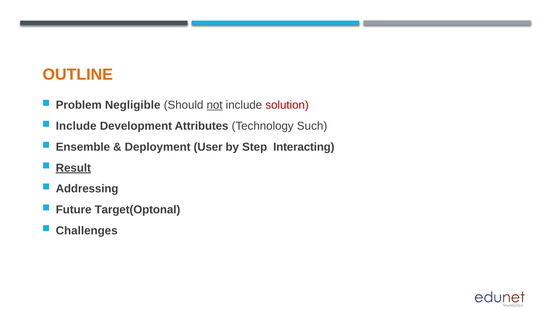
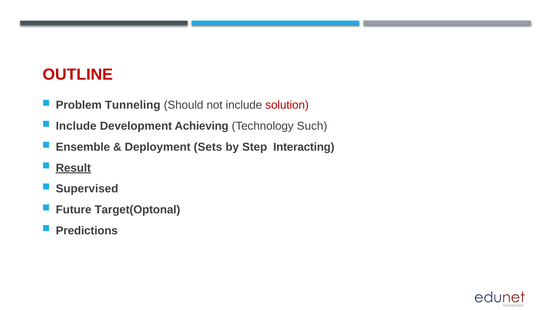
OUTLINE colour: orange -> red (78, 75)
Negligible: Negligible -> Tunneling (133, 105)
not underline: present -> none (215, 105)
Attributes: Attributes -> Achieving (202, 126)
User: User -> Sets (208, 147)
Addressing: Addressing -> Supervised (87, 189)
Challenges: Challenges -> Predictions (87, 231)
